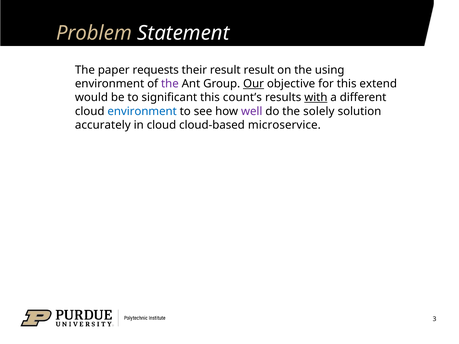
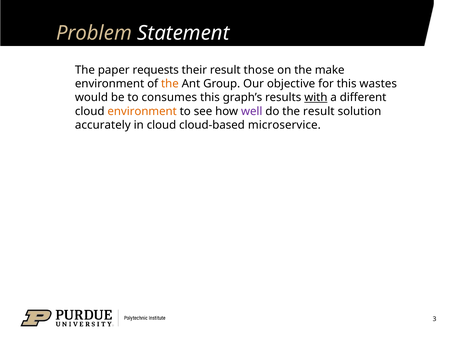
result result: result -> those (259, 70)
using: using -> make (330, 70)
the colour: purple -> orange (170, 84)
Our underline: present -> none (254, 84)
extend: extend -> wastes (378, 84)
significant: significant -> consumes (169, 98)
count’s: count’s -> graph’s (242, 98)
environment colour: blue -> orange (142, 111)
the solely: solely -> result (319, 111)
